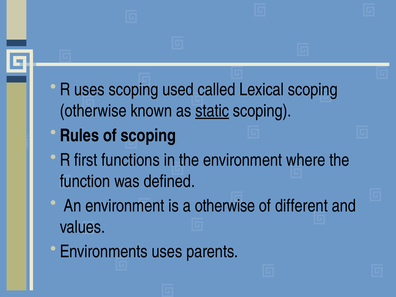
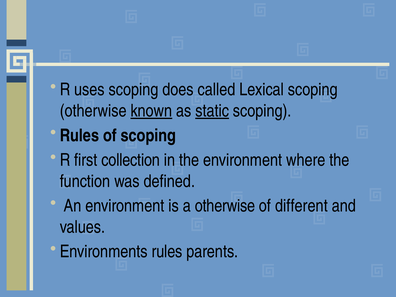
used: used -> does (178, 90)
known underline: none -> present (151, 111)
functions: functions -> collection (131, 160)
Environments uses: uses -> rules (167, 252)
